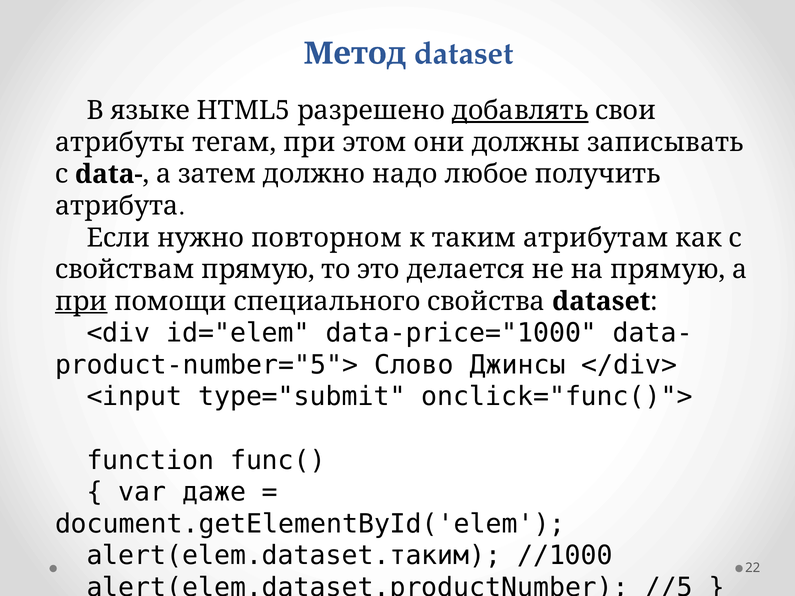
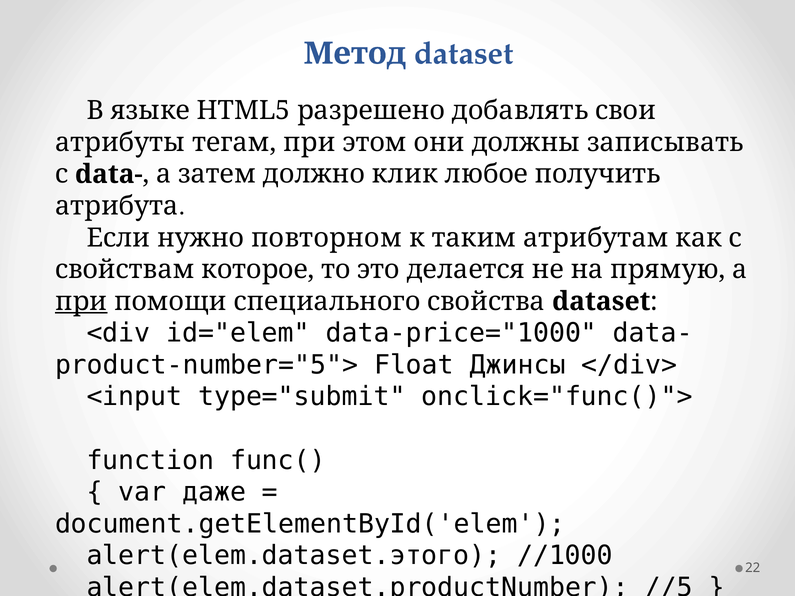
добавлять underline: present -> none (520, 111)
надо: надо -> клик (405, 174)
свойствам прямую: прямую -> которое (258, 270)
Слово: Слово -> Float (414, 365)
alert(elem.dataset.таким: alert(elem.dataset.таким -> alert(elem.dataset.этого (294, 556)
